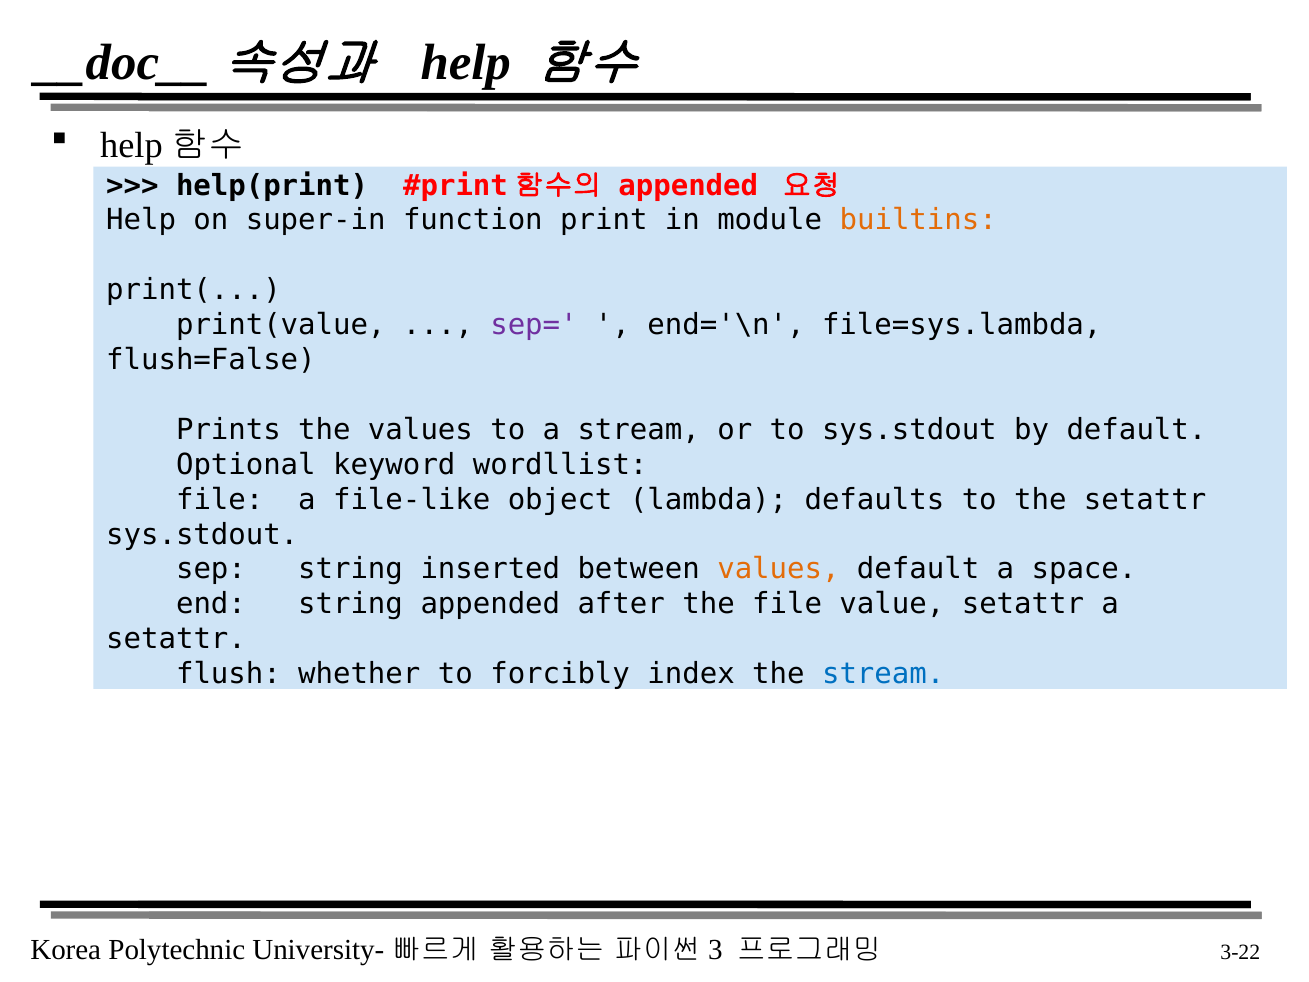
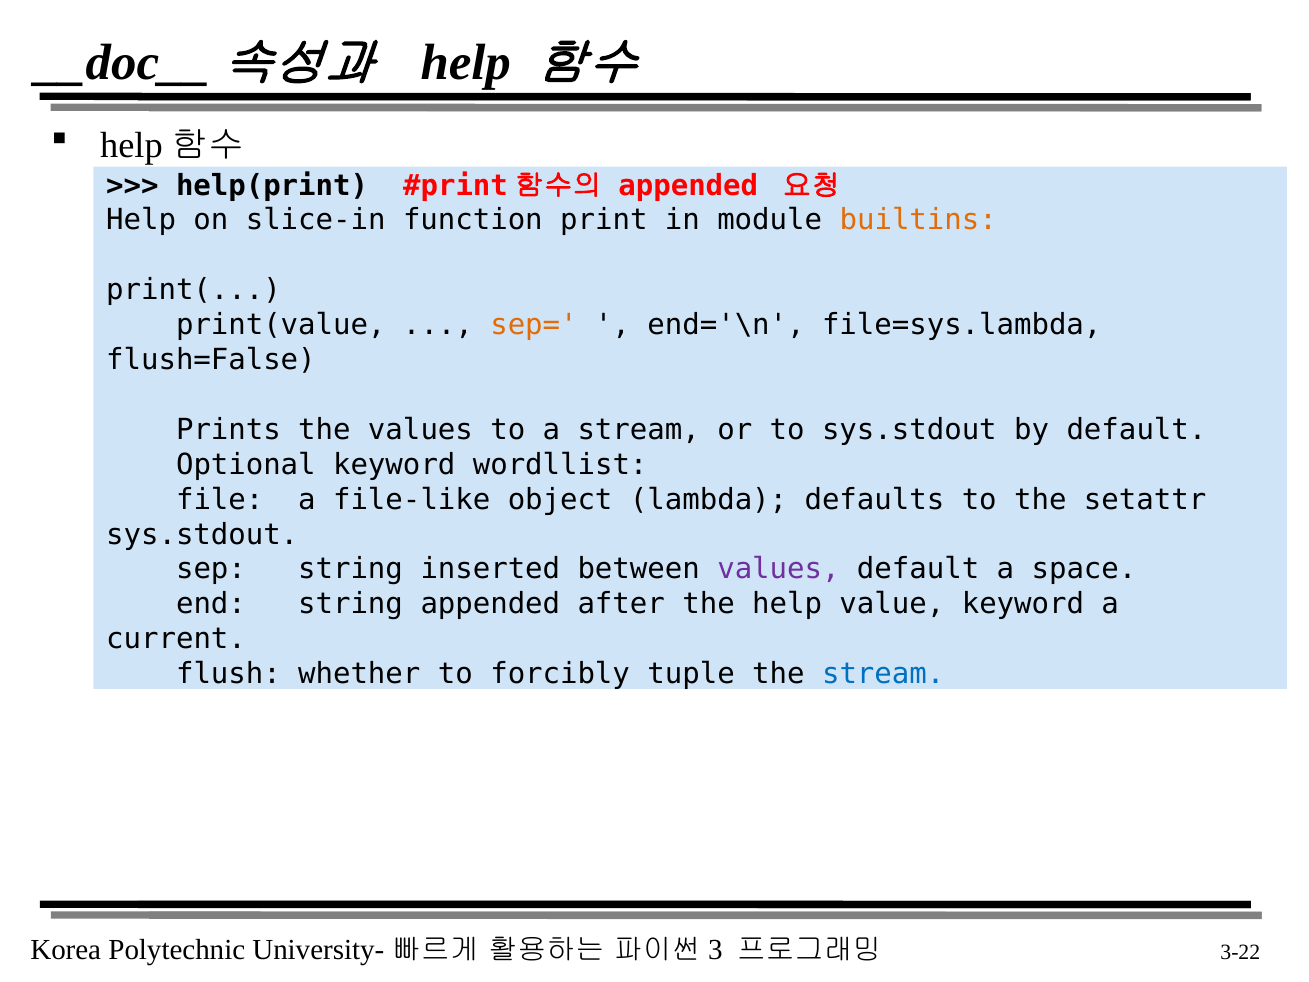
super-in: super-in -> slice-in (316, 220)
sep= colour: purple -> orange (534, 325)
values colour: orange -> purple (778, 569)
the file: file -> help (787, 604)
value setattr: setattr -> keyword (1023, 604)
setattr: setattr -> current (176, 639)
index: index -> tuple (691, 674)
